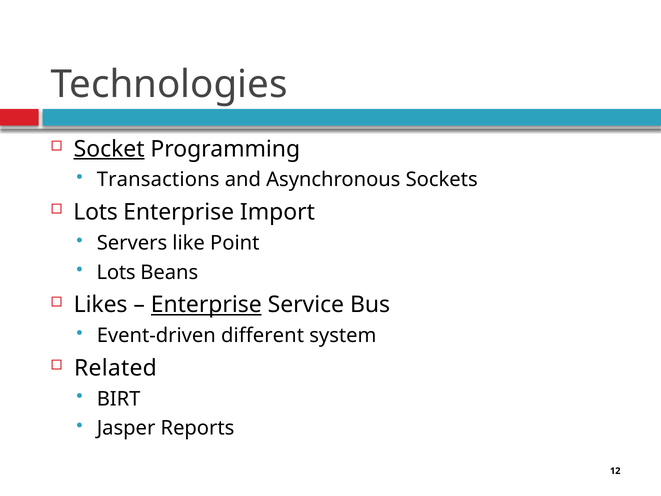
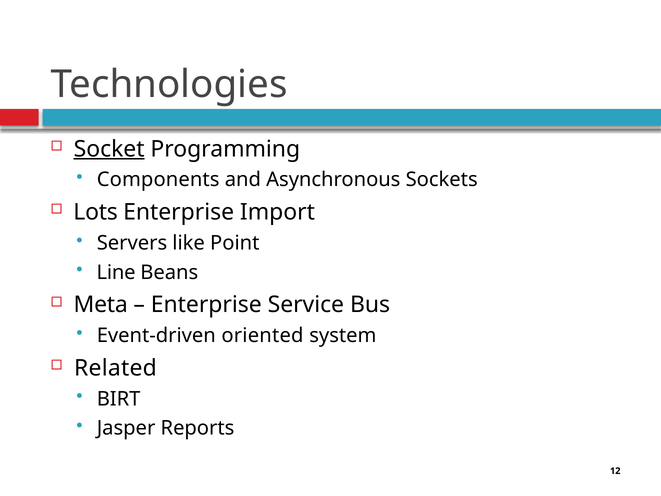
Transactions: Transactions -> Components (158, 180)
Lots: Lots -> Line (116, 272)
Likes: Likes -> Meta (101, 305)
Enterprise underline: present -> none (206, 305)
different: different -> oriented (262, 335)
